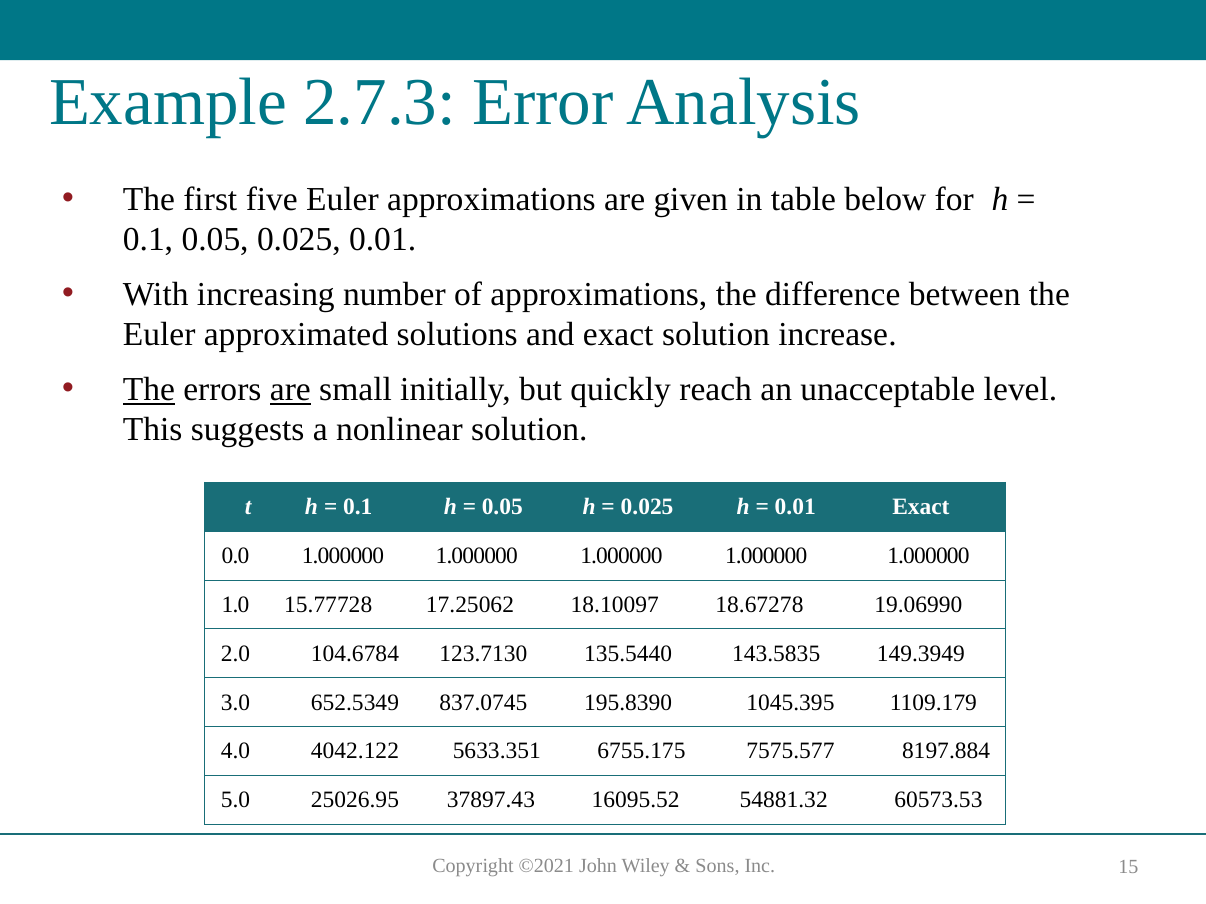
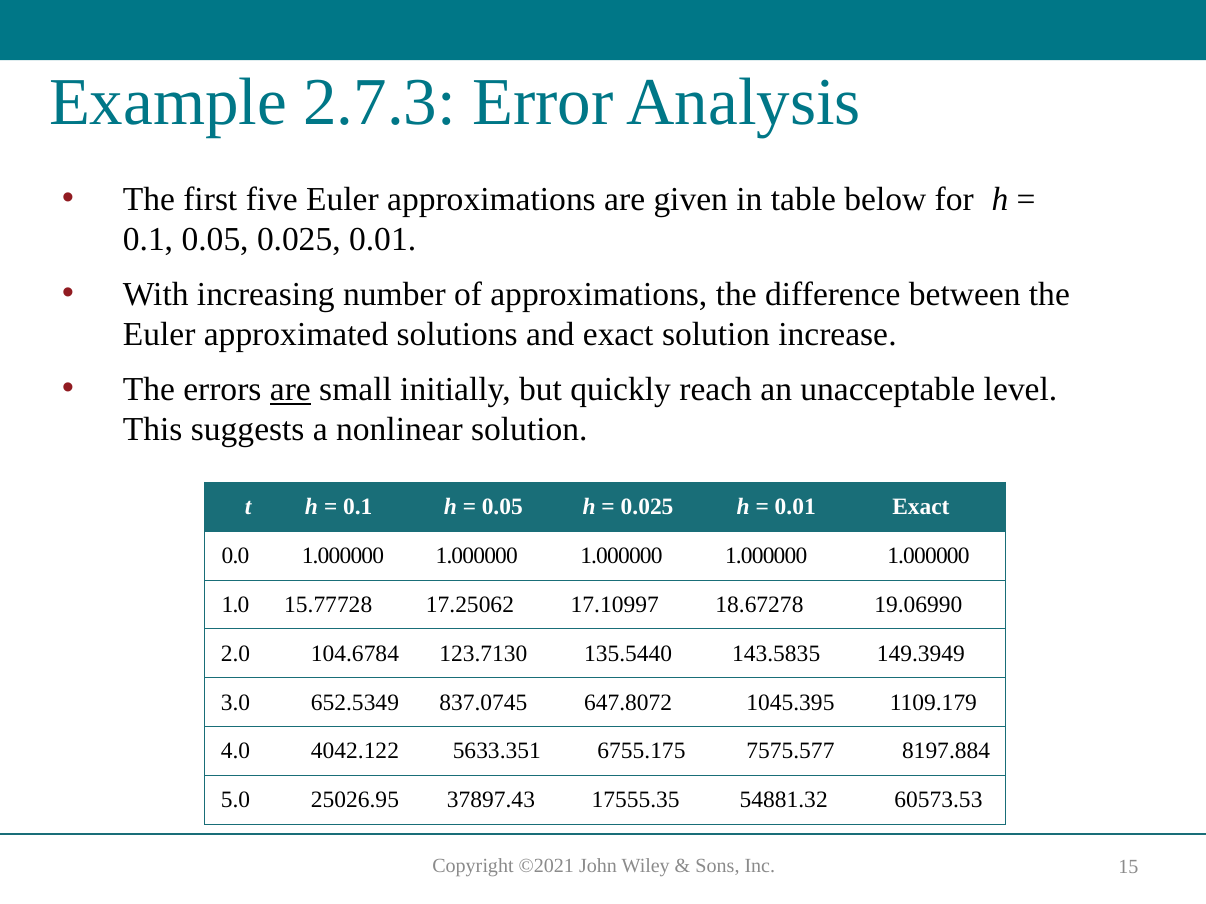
The underline: present -> none (149, 390)
18.10097: 18.10097 -> 17.10997 (615, 605)
195.8390: 195.8390 -> 647.8072 (628, 703)
16095.52: 16095.52 -> 17555.35 (636, 800)
